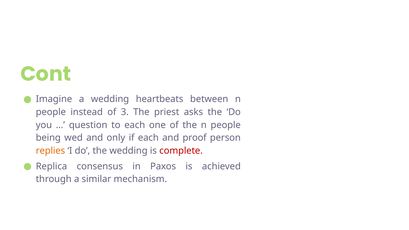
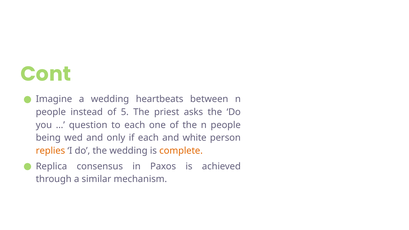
3: 3 -> 5 (125, 112)
proof: proof -> white (195, 138)
complete colour: red -> orange (181, 151)
